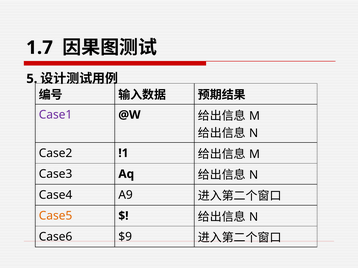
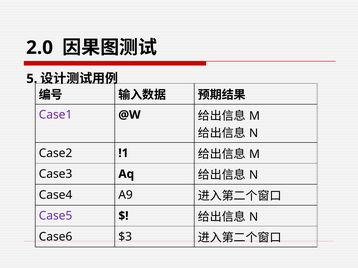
1.7: 1.7 -> 2.0 (40, 48)
Case5 colour: orange -> purple (56, 216)
$9: $9 -> $3 (125, 237)
